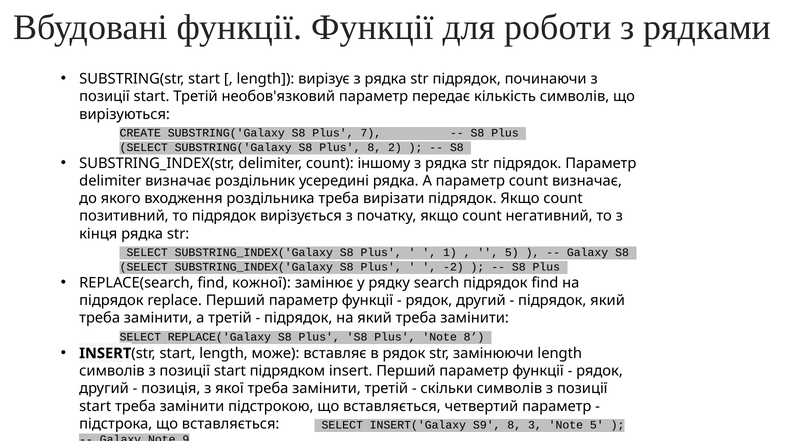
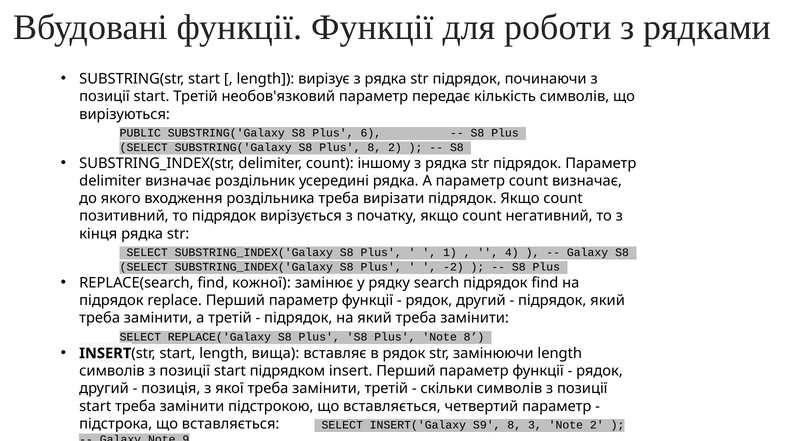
CREATE: CREATE -> PUBLIC (140, 133)
7: 7 -> 6 (371, 133)
5: 5 -> 4 (512, 253)
може: може -> вища (276, 354)
Note 5: 5 -> 2 (597, 425)
